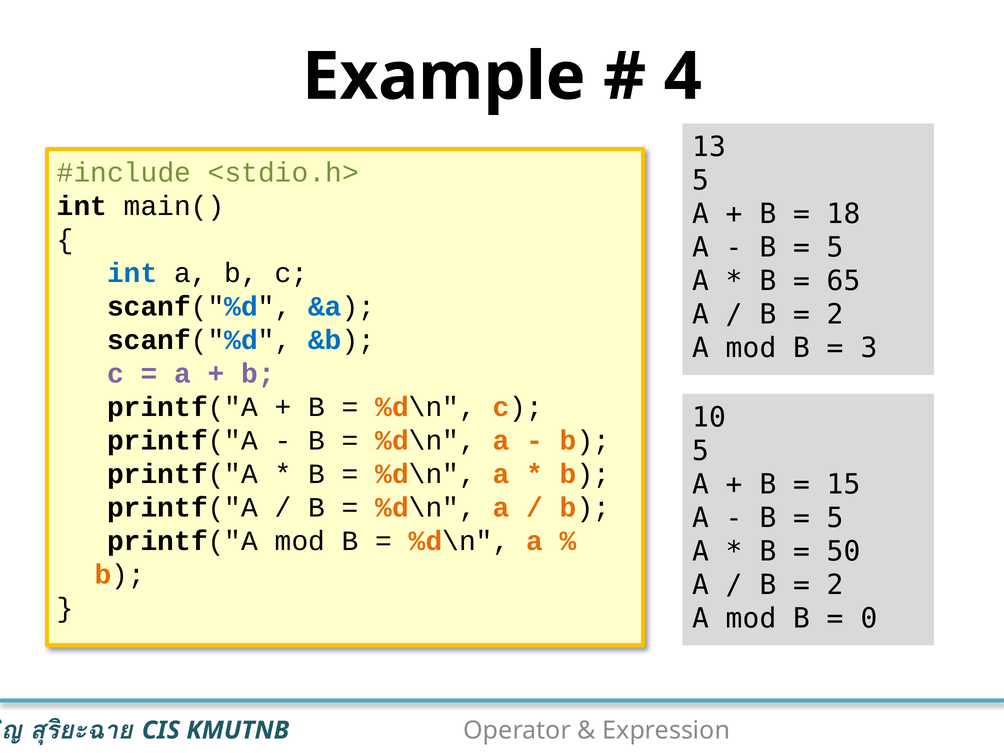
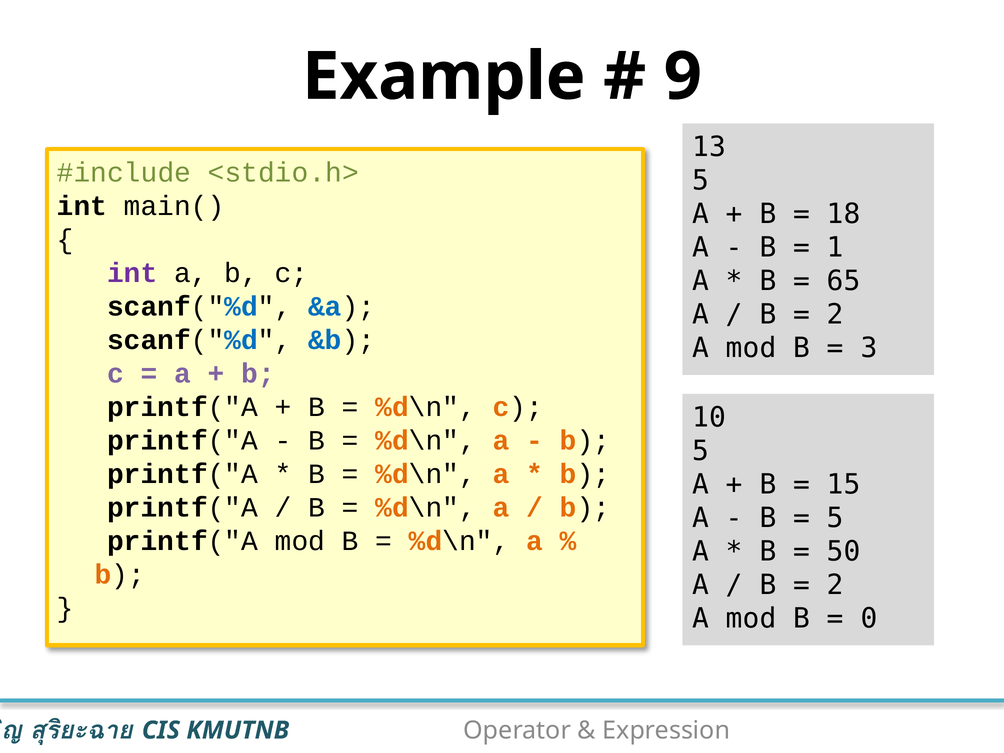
4: 4 -> 9 (683, 77)
5: 5 -> 1 (835, 248)
int colour: blue -> purple (132, 273)
